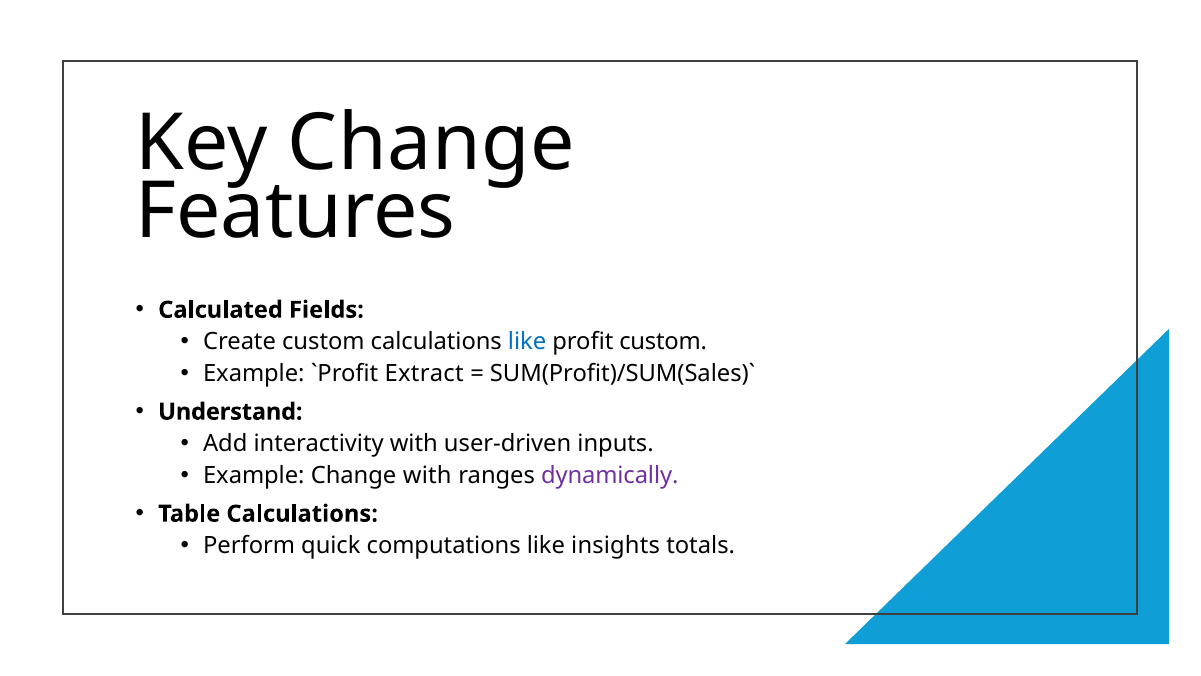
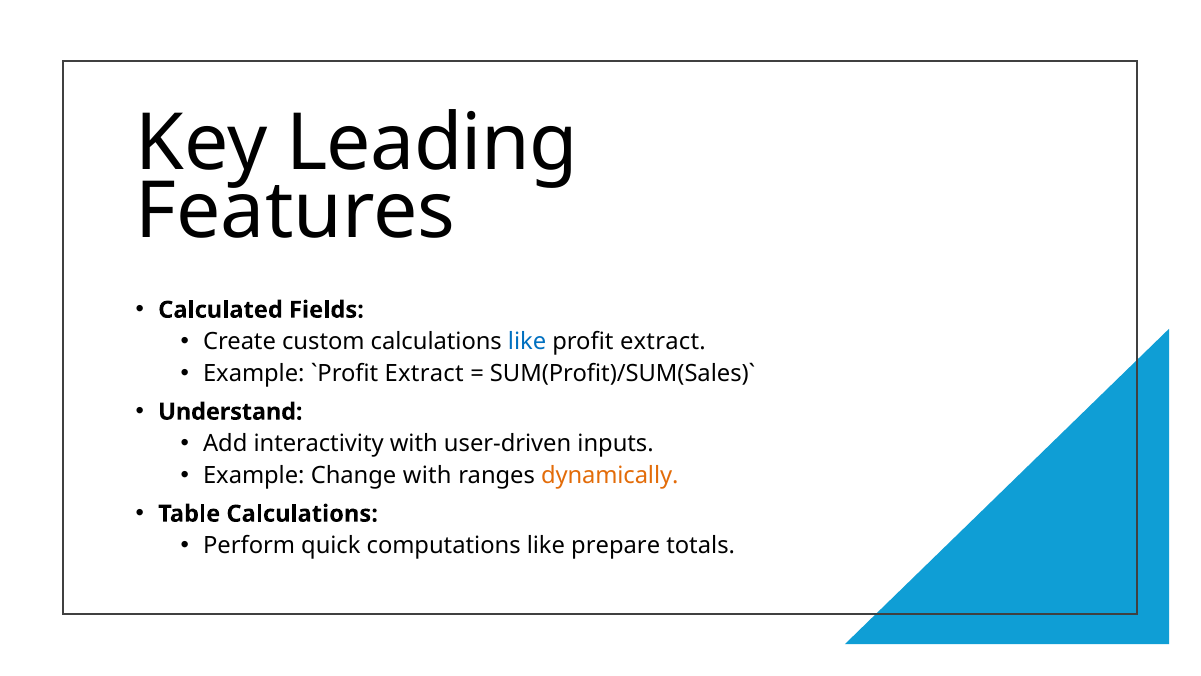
Key Change: Change -> Leading (432, 144)
profit custom: custom -> extract (663, 342)
dynamically colour: purple -> orange (610, 475)
insights: insights -> prepare (616, 545)
